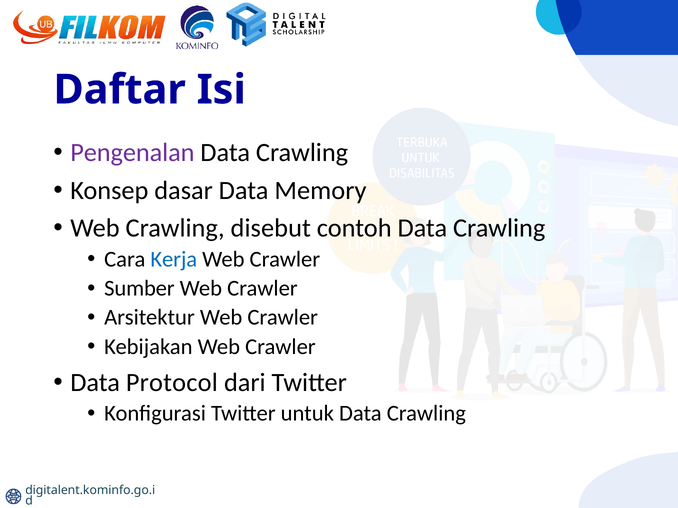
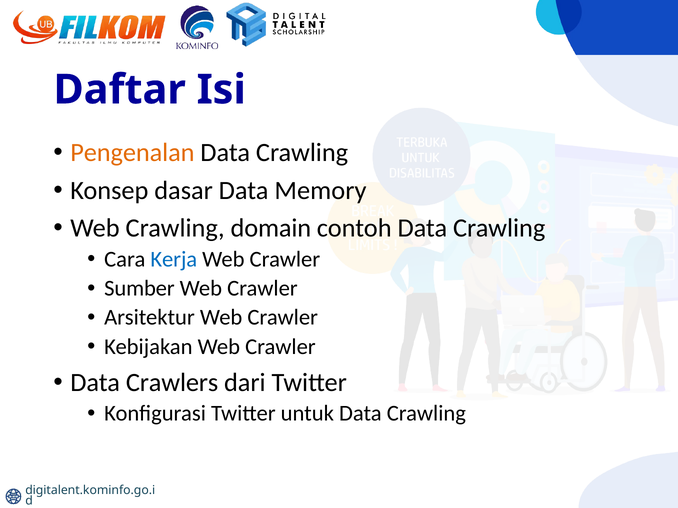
Pengenalan colour: purple -> orange (132, 153)
disebut: disebut -> domain (271, 228)
Protocol: Protocol -> Crawlers (172, 383)
